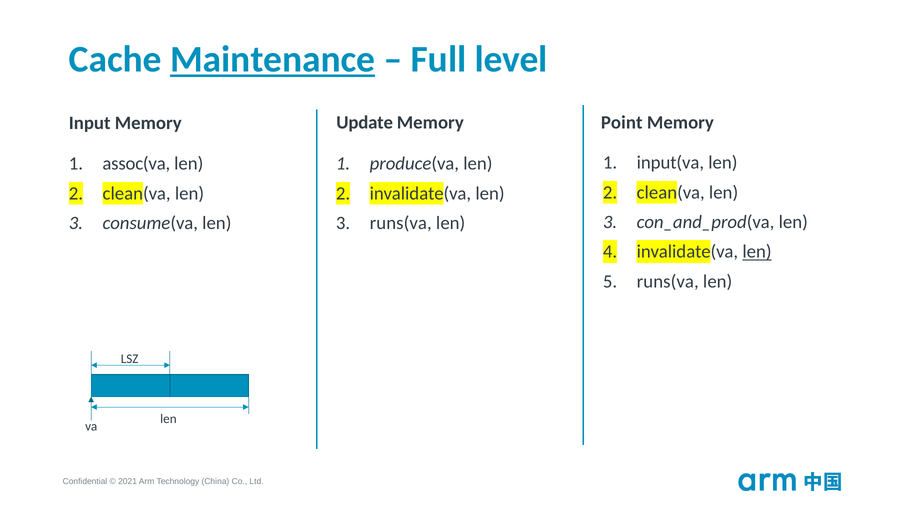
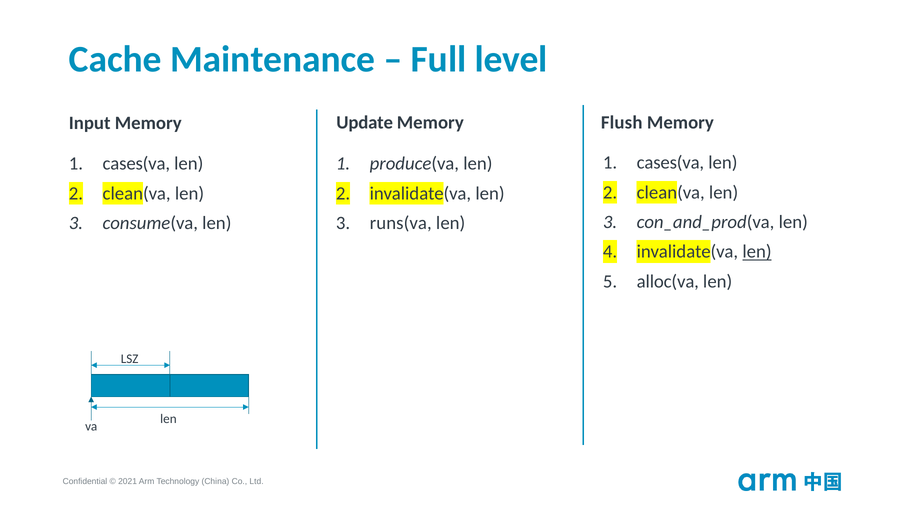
Maintenance underline: present -> none (273, 60)
Point: Point -> Flush (622, 122)
input(va: input(va -> cases(va (670, 163)
assoc(va: assoc(va -> cases(va (136, 164)
runs(va: runs(va -> alloc(va (668, 281)
